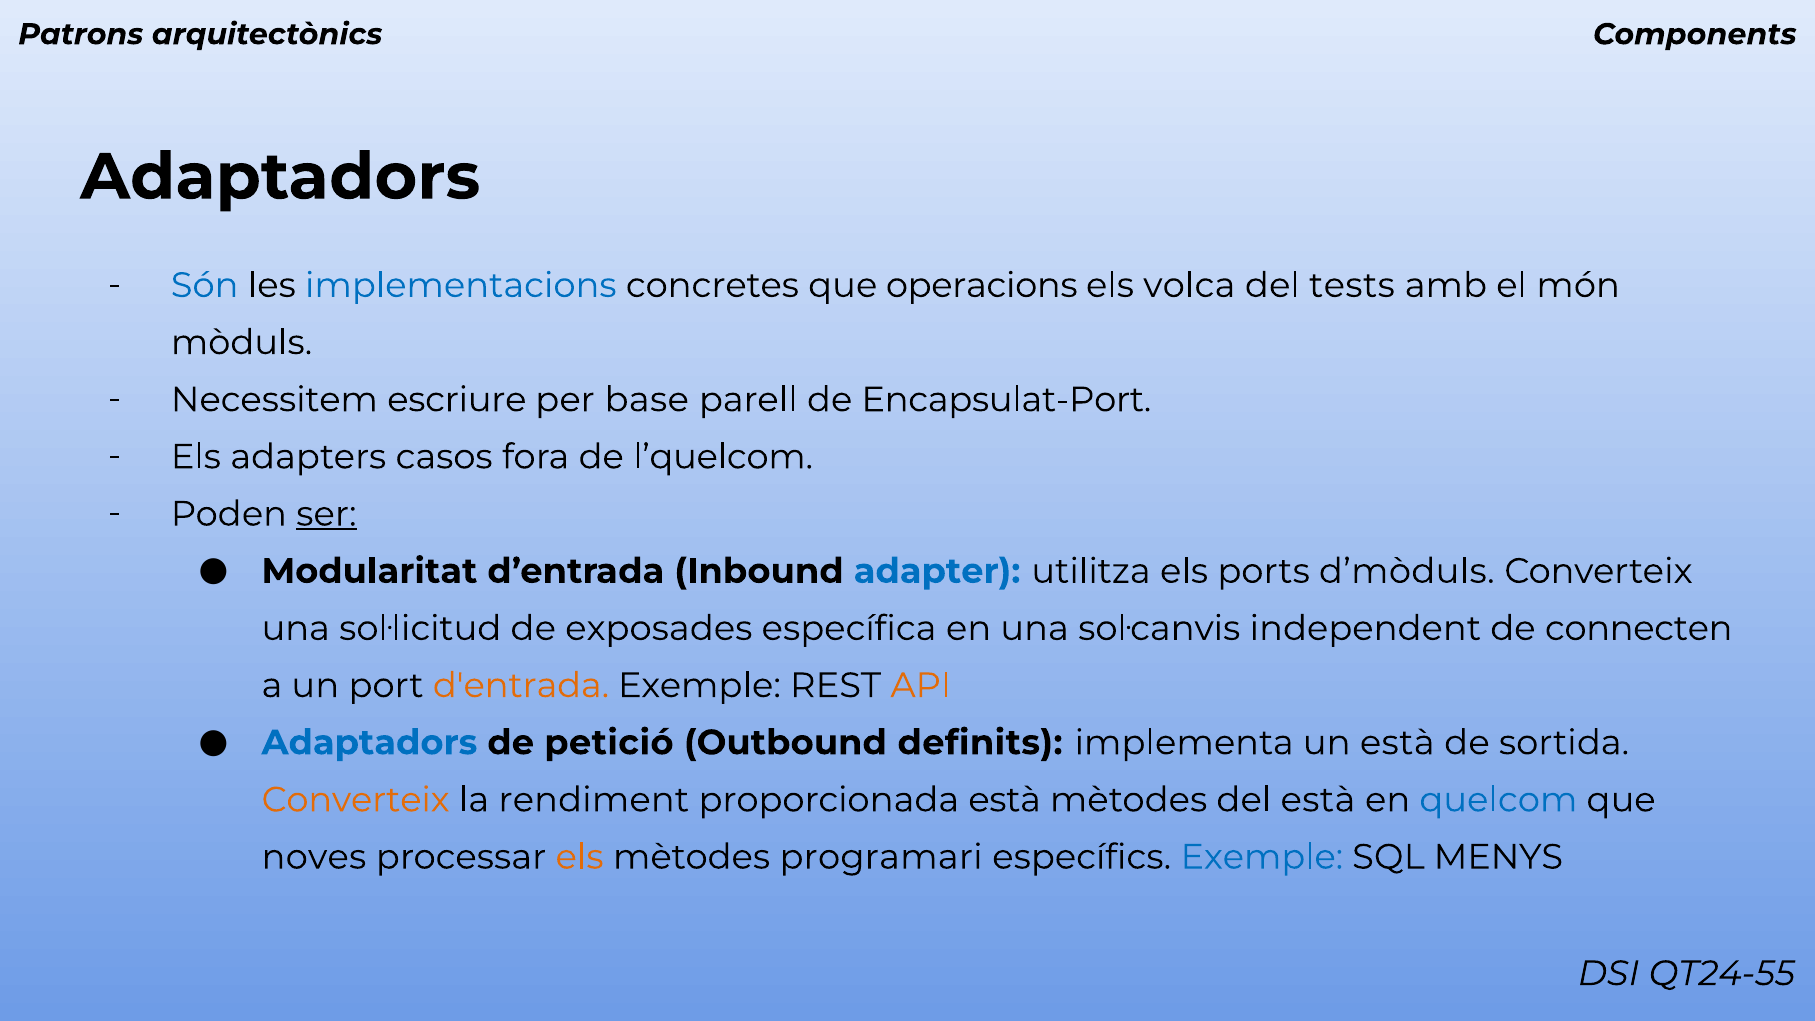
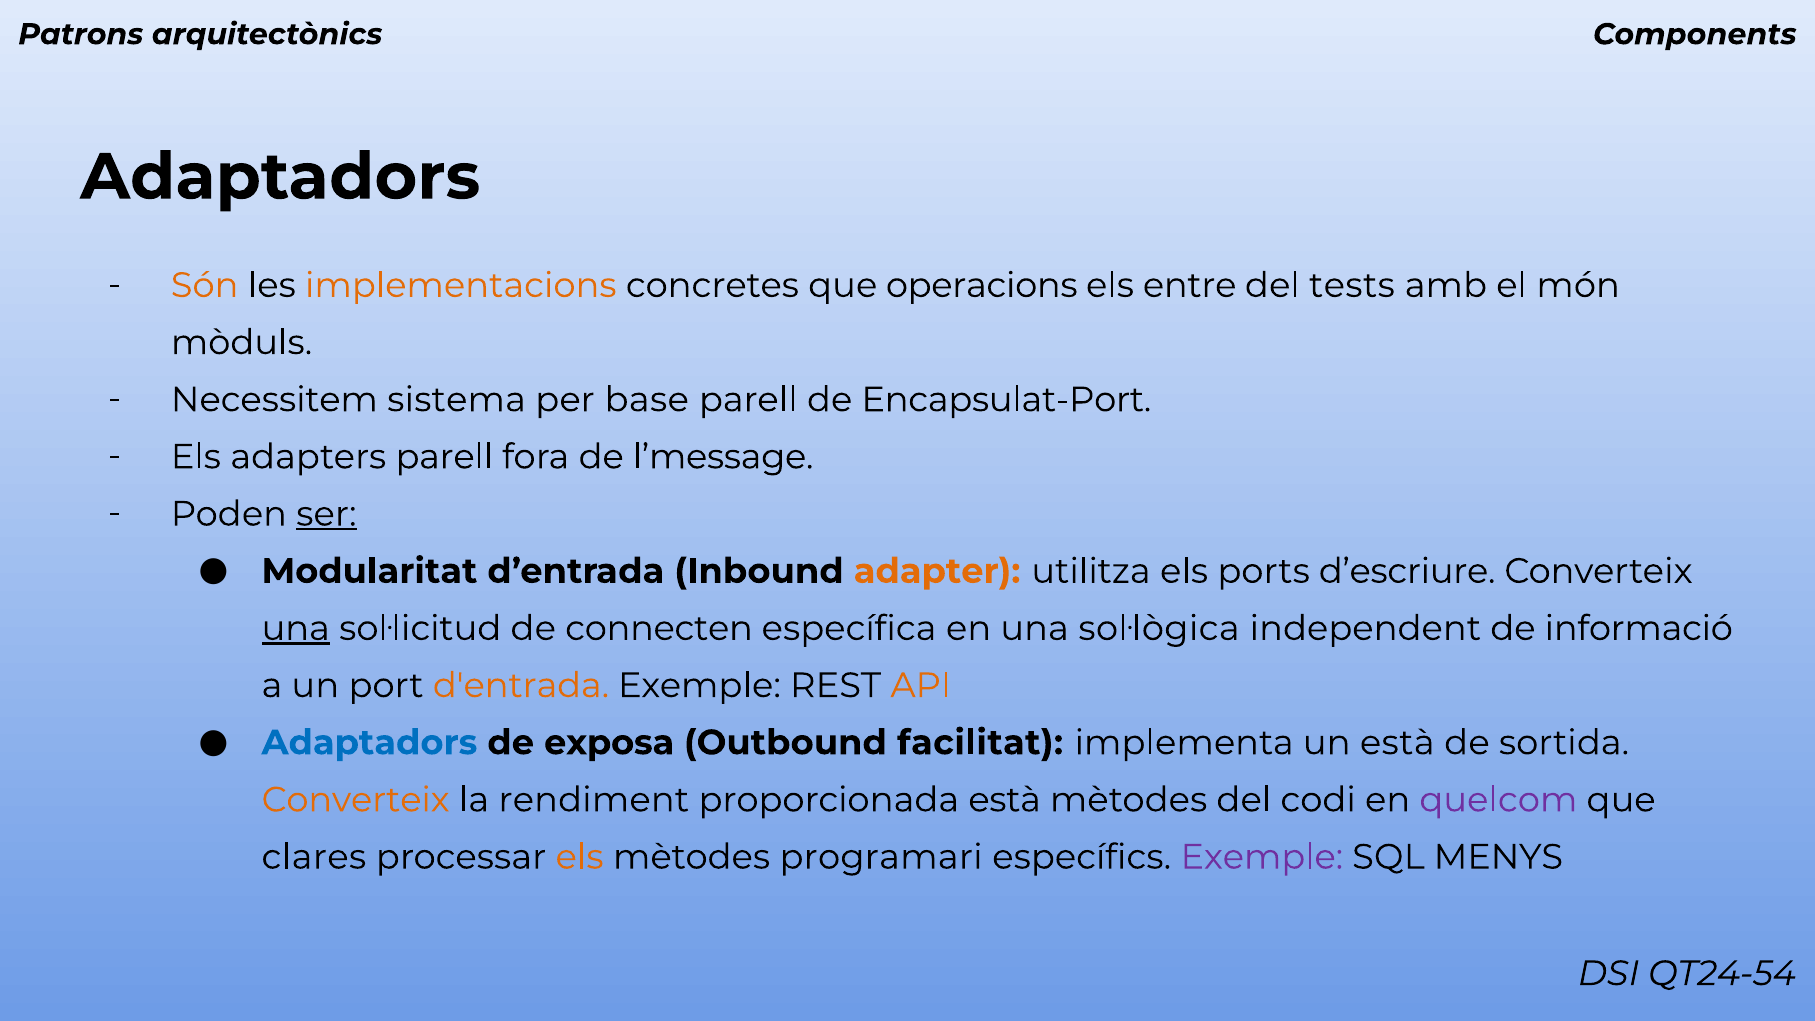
Són colour: blue -> orange (205, 285)
implementacions colour: blue -> orange (461, 285)
volca: volca -> entre (1190, 285)
escriure: escriure -> sistema (457, 400)
adapters casos: casos -> parell (444, 457)
l’quelcom: l’quelcom -> l’message (723, 457)
adapter colour: blue -> orange (937, 571)
d’mòduls: d’mòduls -> d’escriure (1407, 571)
una underline: none -> present (296, 628)
exposades: exposades -> connecten (659, 628)
sol·canvis: sol·canvis -> sol·lògica (1159, 628)
connecten: connecten -> informació (1639, 628)
petició: petició -> exposa (609, 743)
definits: definits -> facilitat (980, 743)
del està: està -> codi (1318, 800)
quelcom colour: blue -> purple (1498, 800)
noves: noves -> clares (314, 857)
Exemple colour: blue -> purple (1262, 857)
QT24-55: QT24-55 -> QT24-54 (1722, 973)
